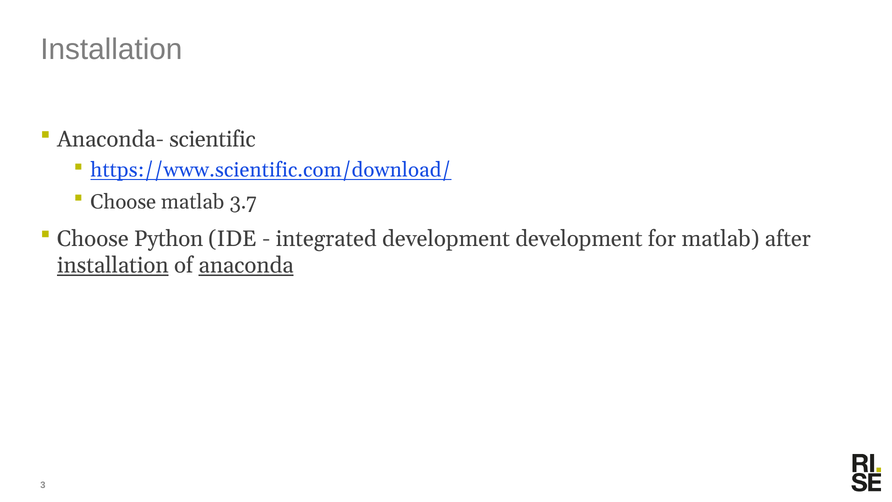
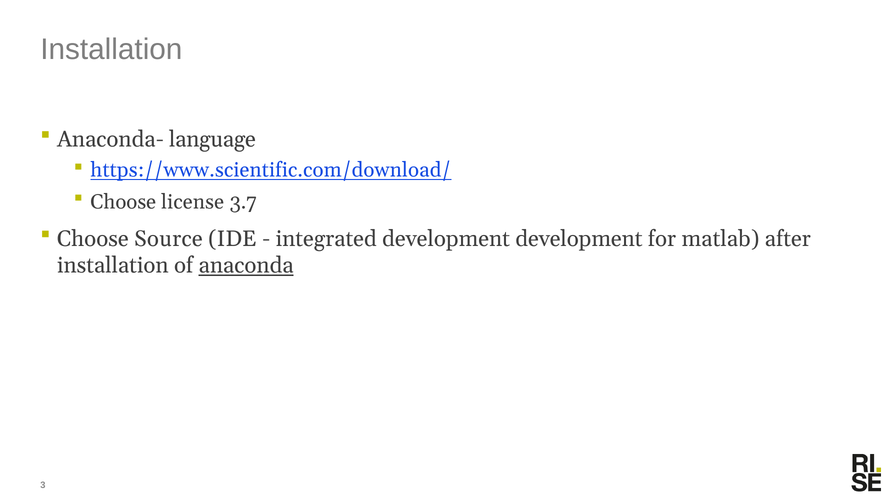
scientific: scientific -> language (212, 139)
Choose matlab: matlab -> license (193, 202)
Python: Python -> Source (168, 239)
installation underline: present -> none (113, 265)
